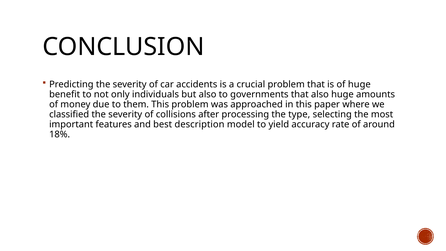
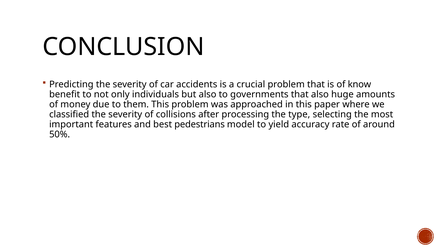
of huge: huge -> know (359, 84)
description: description -> pedestrians (200, 124)
18%: 18% -> 50% (60, 134)
